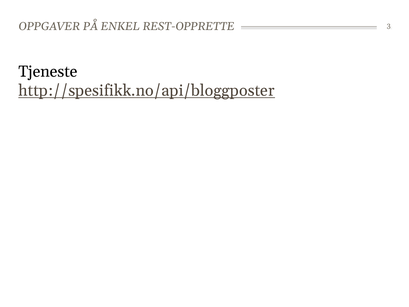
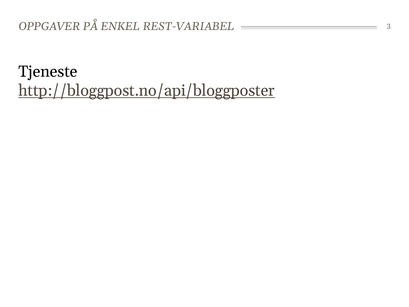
REST-OPPRETTE: REST-OPPRETTE -> REST-VARIABEL (188, 26)
http://spesifikk.no/api/bloggposter: http://spesifikk.no/api/bloggposter -> http://bloggpost.no/api/bloggposter (147, 90)
